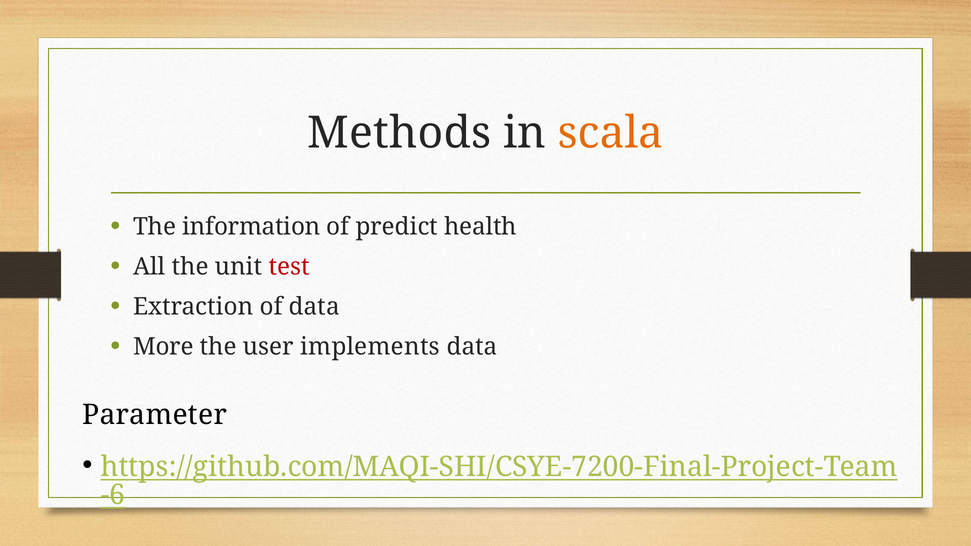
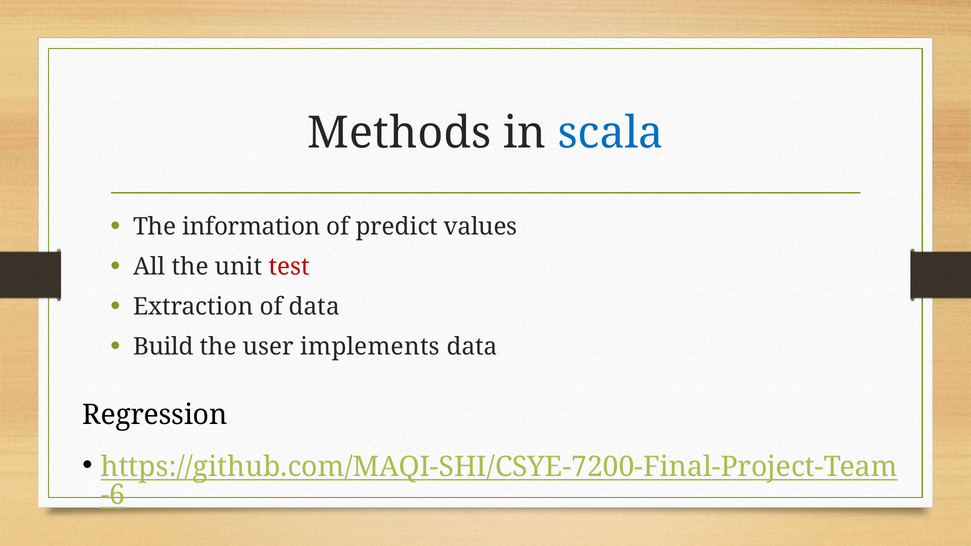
scala colour: orange -> blue (611, 133)
health: health -> values (481, 227)
More: More -> Build (163, 347)
Parameter: Parameter -> Regression (155, 415)
